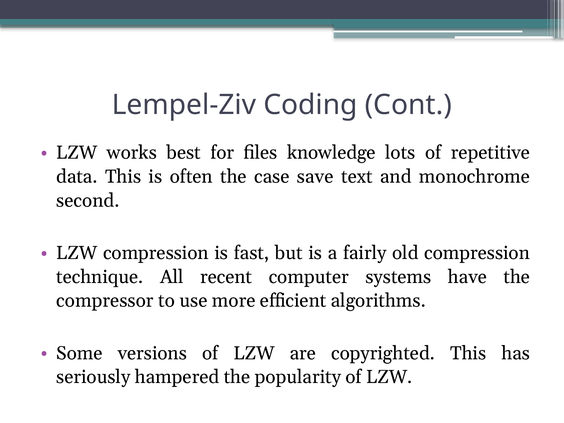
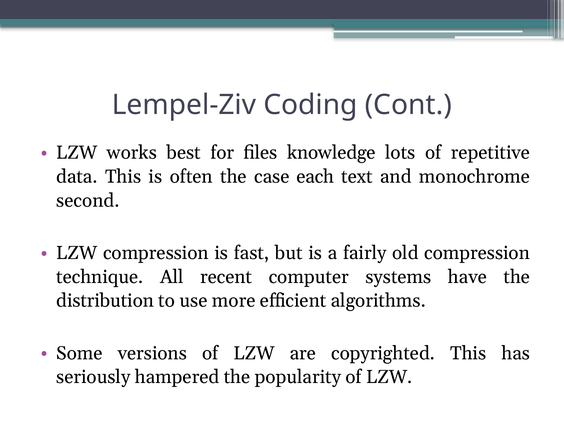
save: save -> each (315, 177)
compressor: compressor -> distribution (105, 301)
